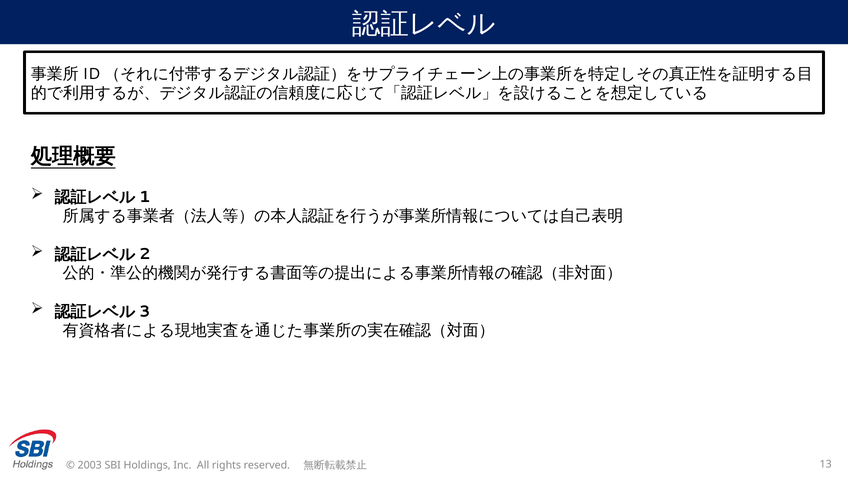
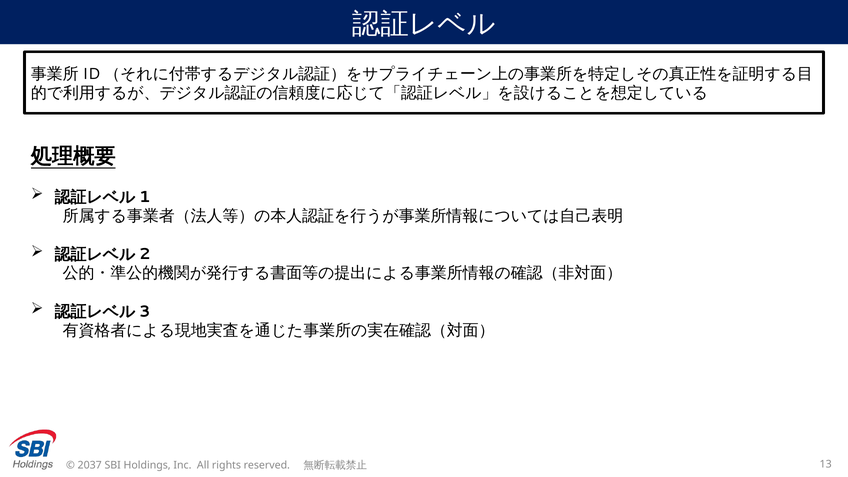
2003: 2003 -> 2037 (90, 465)
